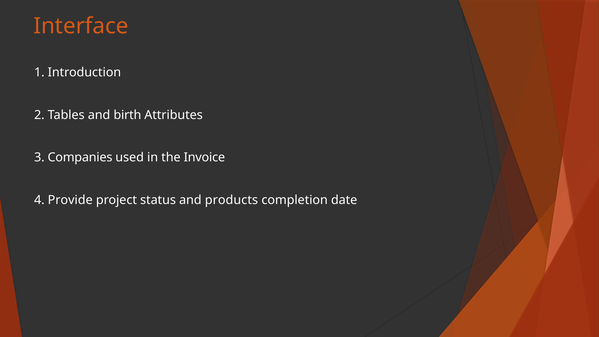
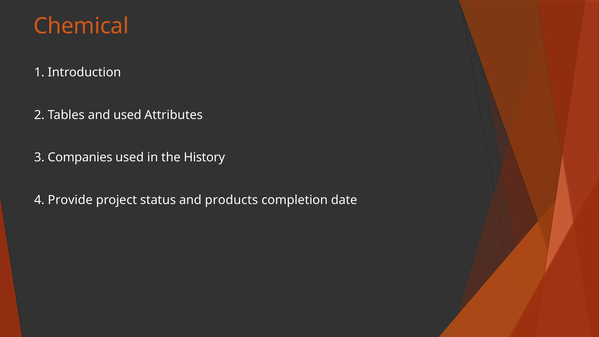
Interface: Interface -> Chemical (81, 26)
and birth: birth -> used (127, 115)
Invoice: Invoice -> History (204, 157)
